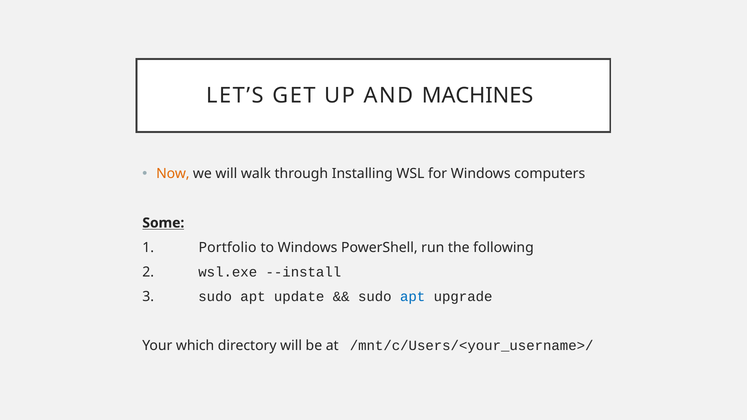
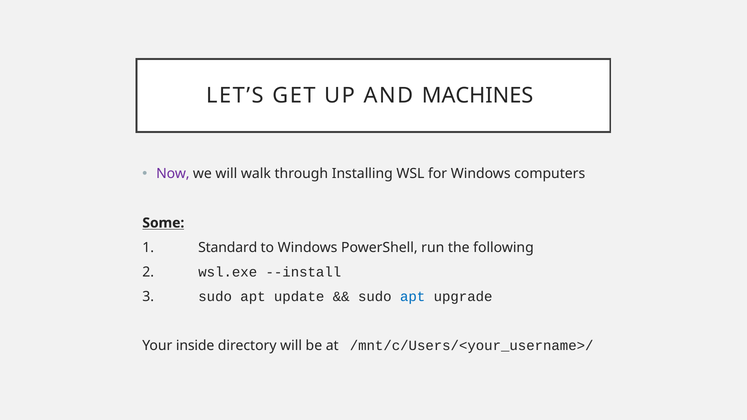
Now colour: orange -> purple (173, 174)
Portfolio: Portfolio -> Standard (228, 248)
which: which -> inside (195, 346)
